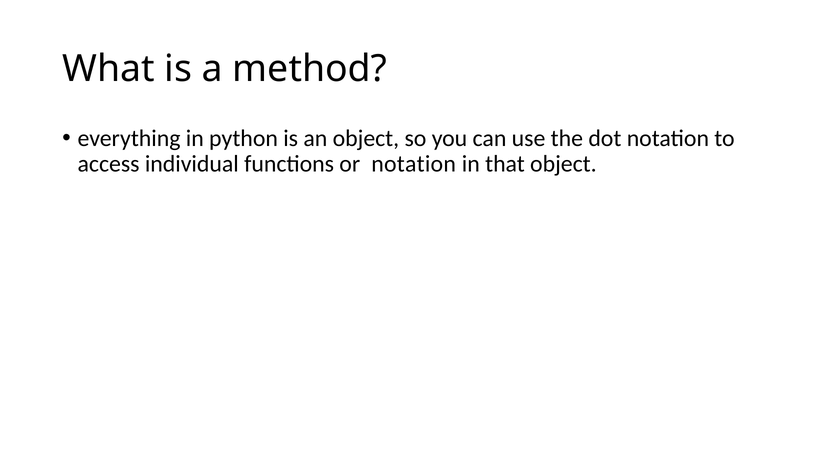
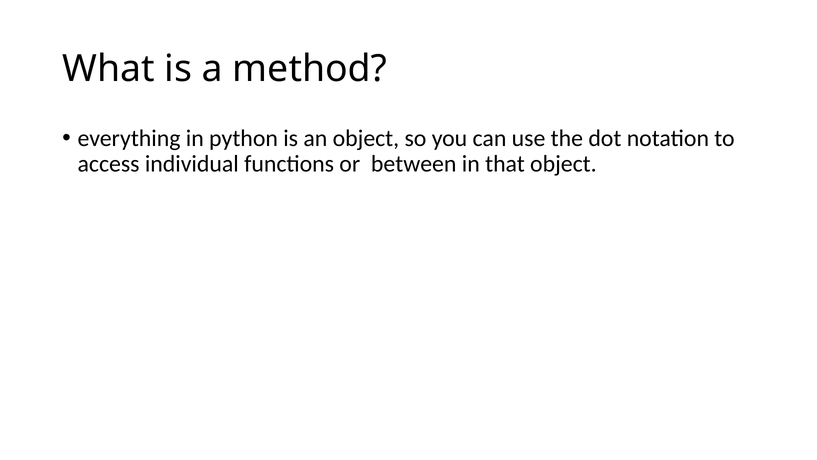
or notation: notation -> between (414, 164)
